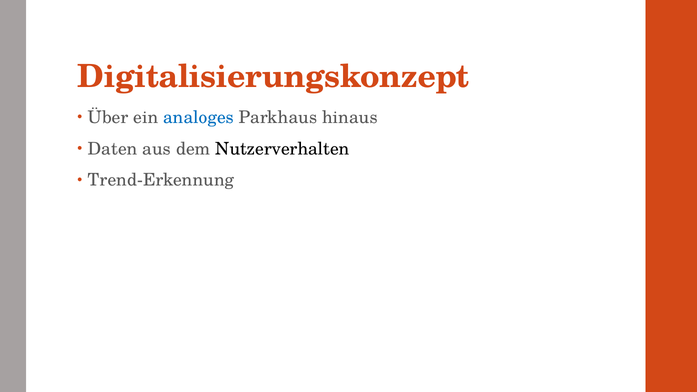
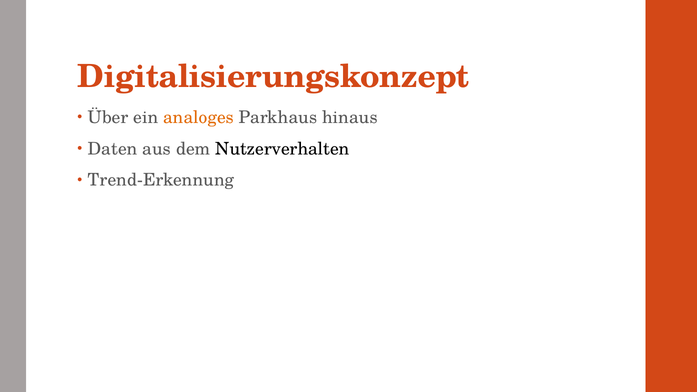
analoges colour: blue -> orange (199, 117)
